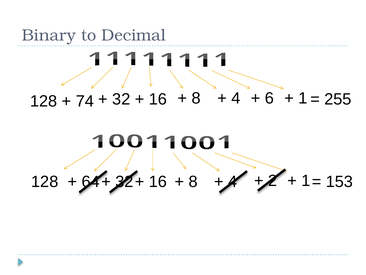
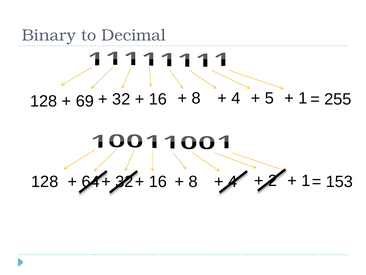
6: 6 -> 5 (269, 98)
74: 74 -> 69 (85, 101)
